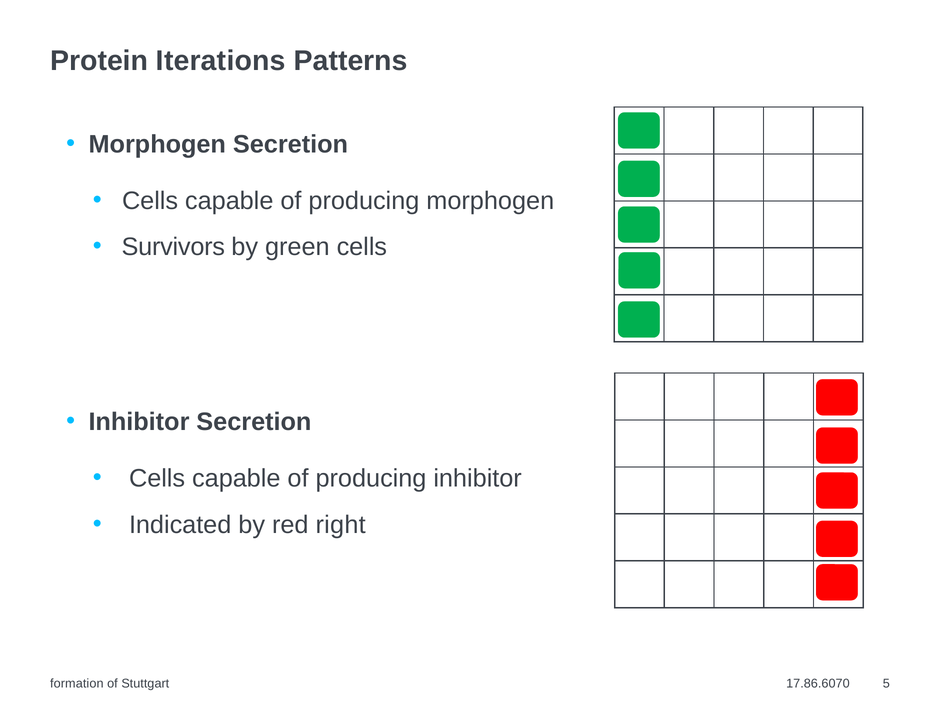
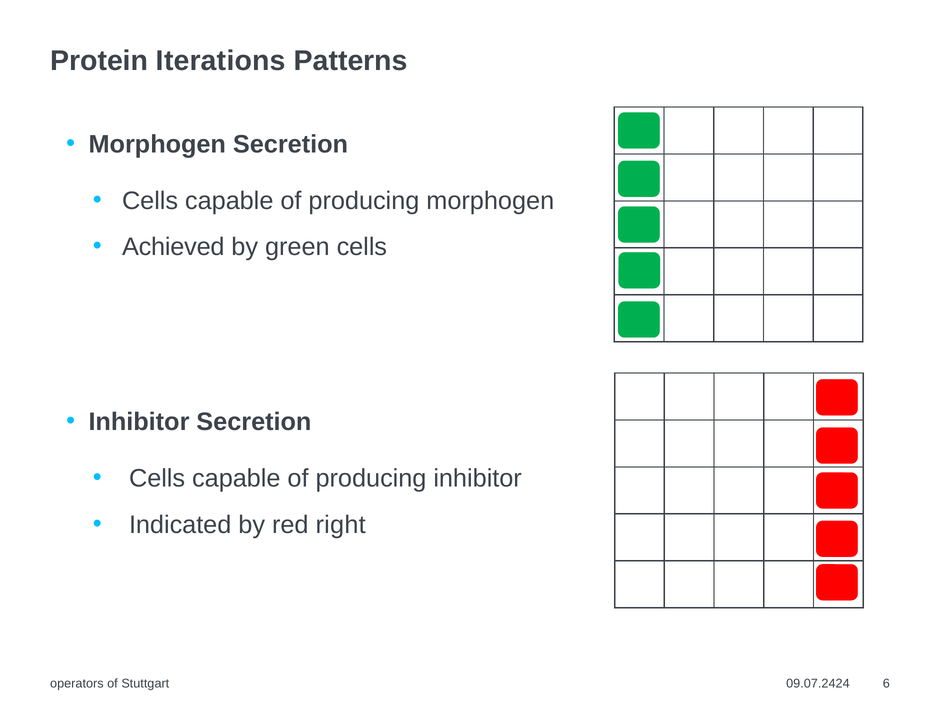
Survivors: Survivors -> Achieved (173, 247)
formation: formation -> operators (77, 684)
17.86.6070: 17.86.6070 -> 09.07.2424 (818, 684)
5: 5 -> 6 (886, 684)
